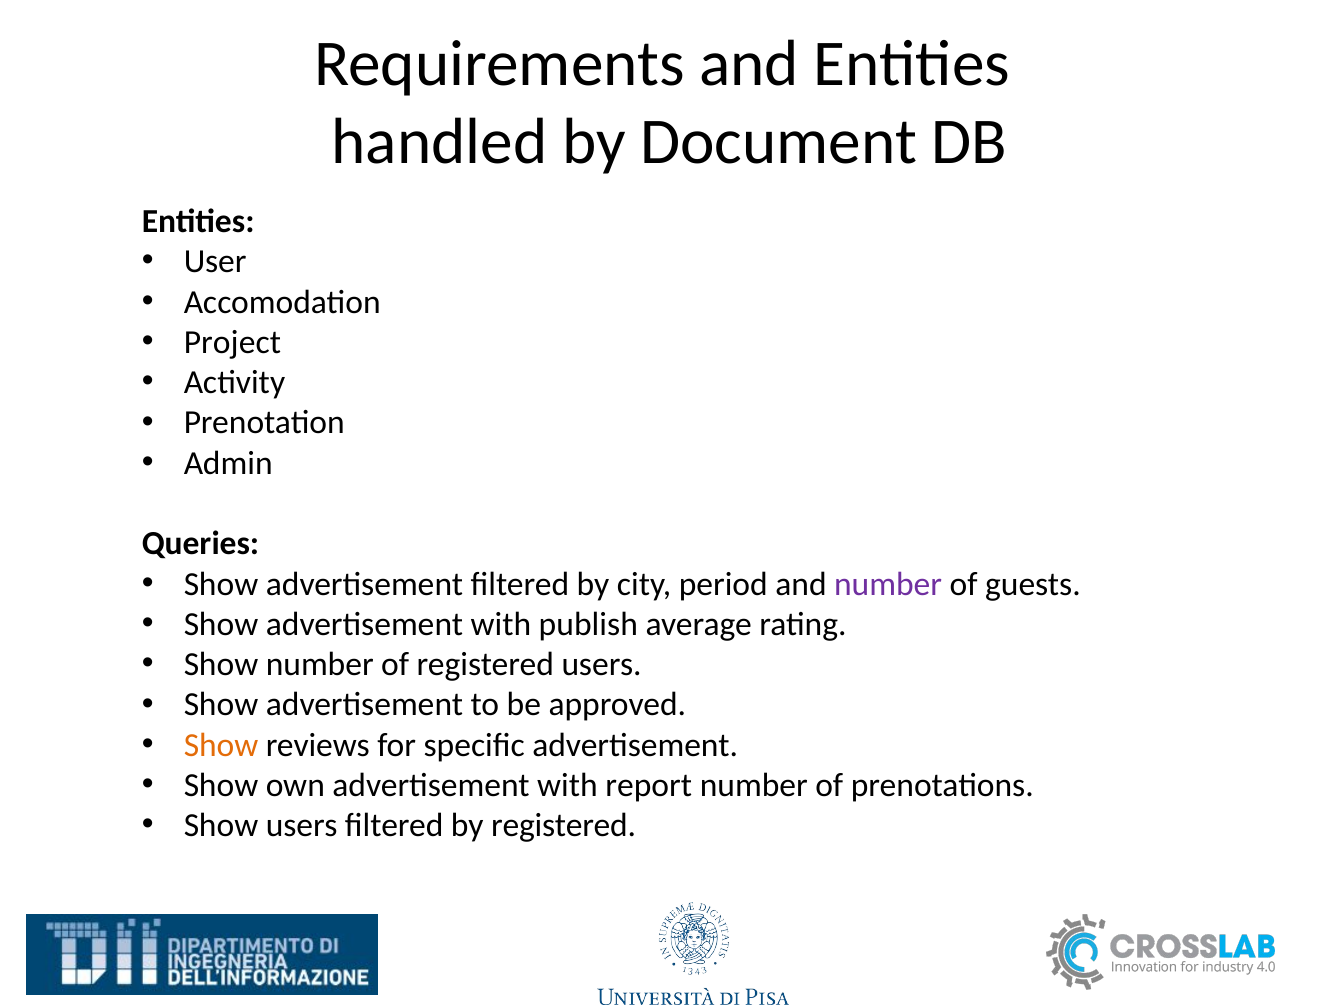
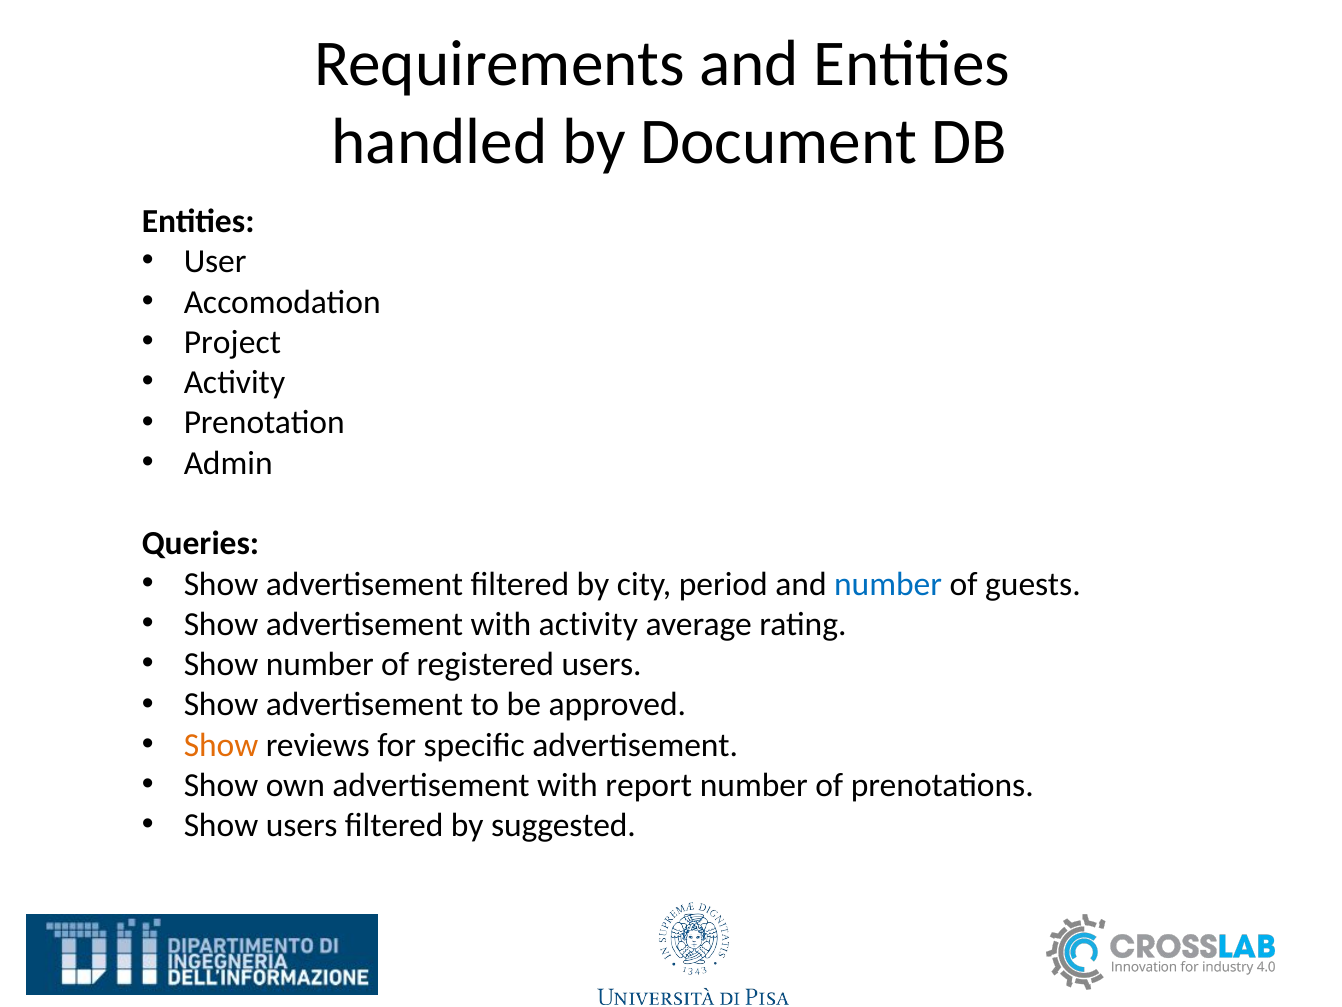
number colour: purple -> blue (888, 584)
with publish: publish -> activity (588, 624)
by registered: registered -> suggested (564, 825)
